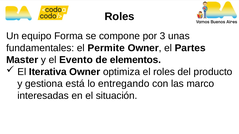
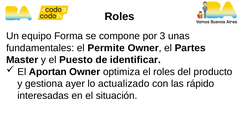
Evento: Evento -> Puesto (76, 60)
elementos: elementos -> identificar (135, 60)
Iterativa: Iterativa -> Aportan (48, 72)
está: está -> ayer (75, 84)
entregando: entregando -> actualizado (124, 84)
marco: marco -> rápido (200, 84)
